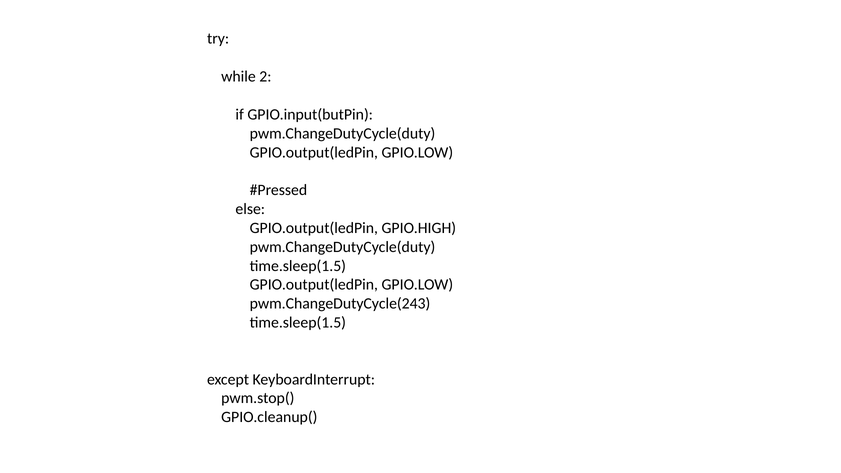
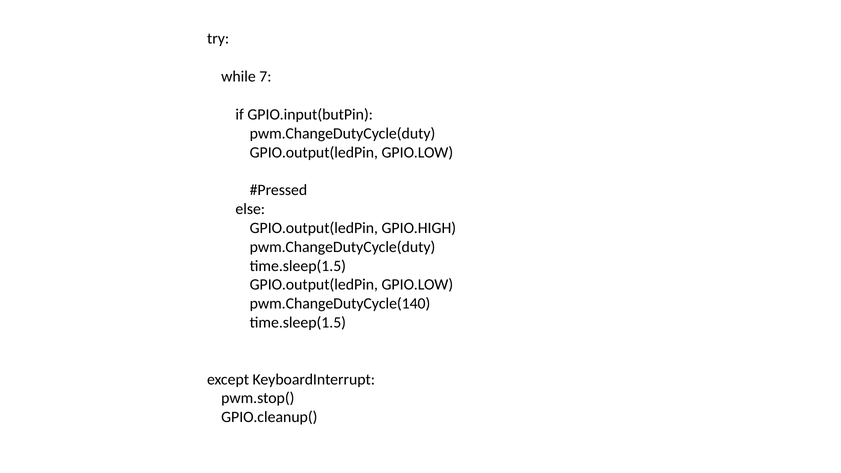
2: 2 -> 7 (265, 77)
pwm.ChangeDutyCycle(243: pwm.ChangeDutyCycle(243 -> pwm.ChangeDutyCycle(140 (340, 304)
